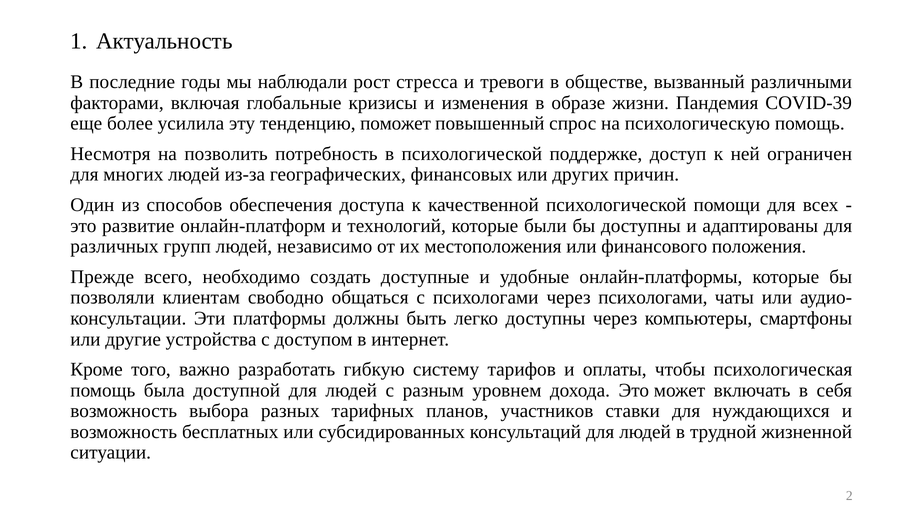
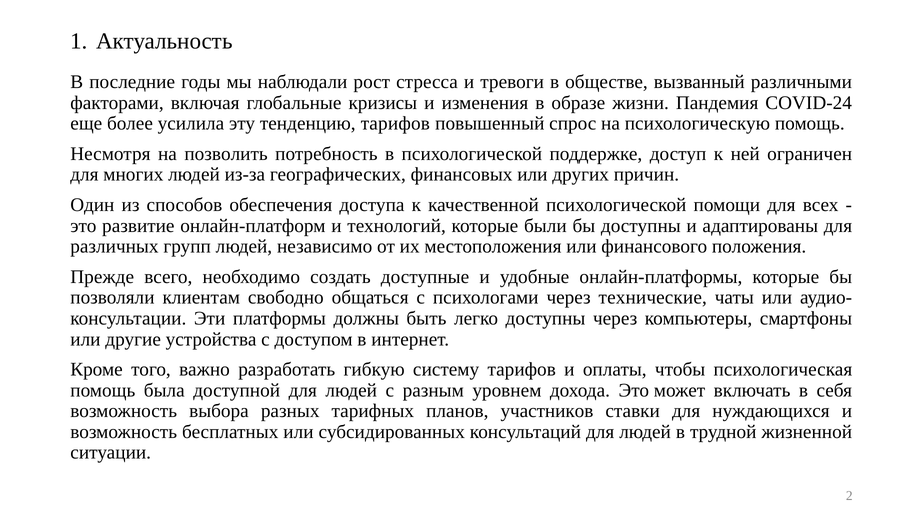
COVID-39: COVID-39 -> COVID-24 (809, 103)
тенденцию поможет: поможет -> тарифов (395, 124)
через психологами: психологами -> технические (653, 298)
